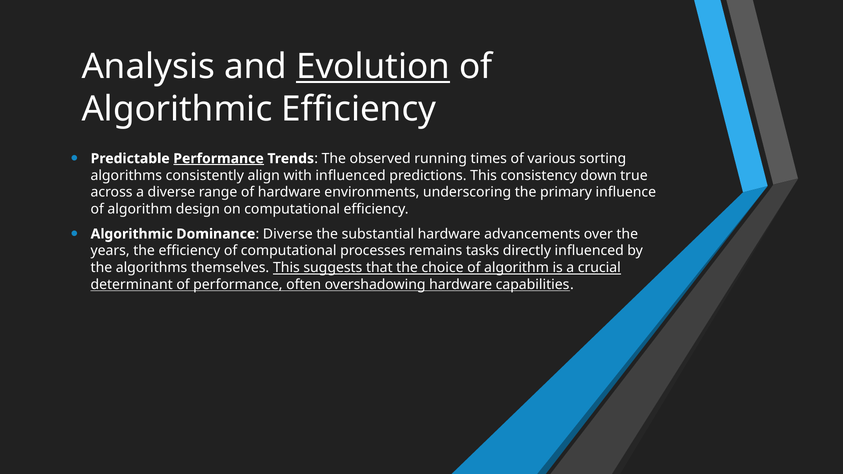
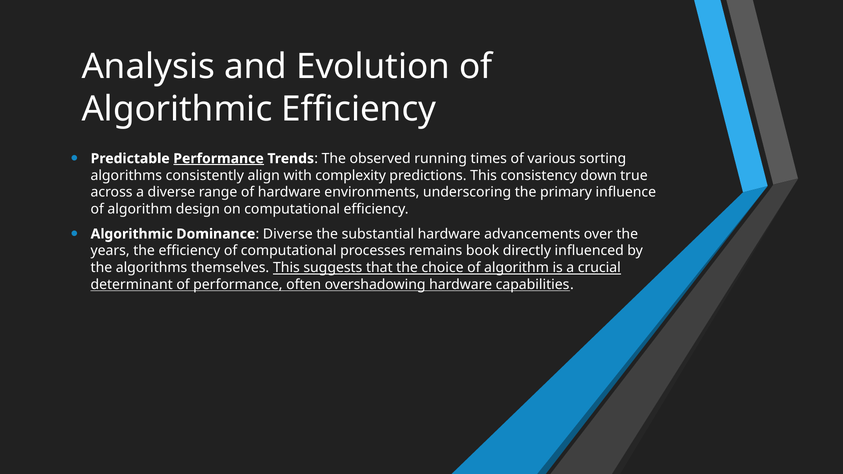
Evolution underline: present -> none (373, 67)
with influenced: influenced -> complexity (351, 175)
tasks: tasks -> book (483, 251)
